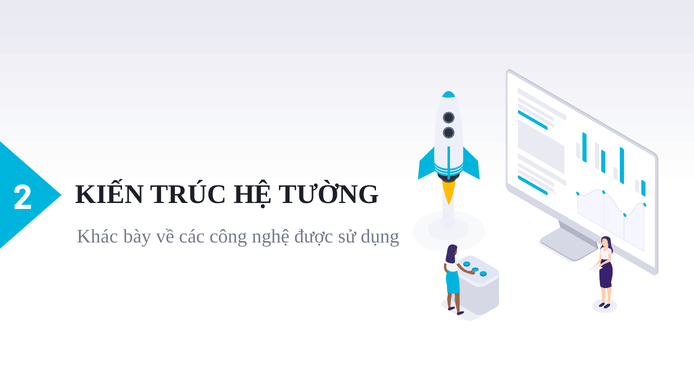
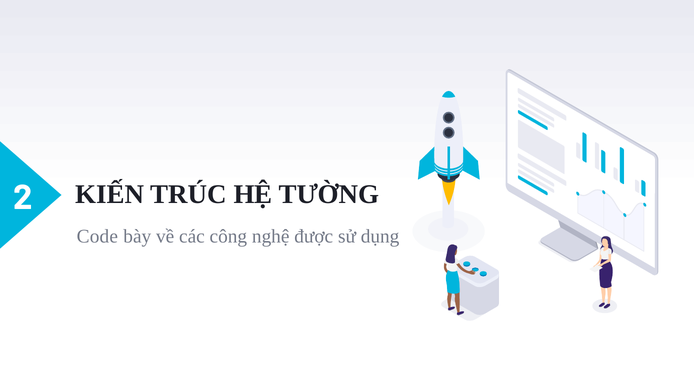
Khác: Khác -> Code (97, 237)
